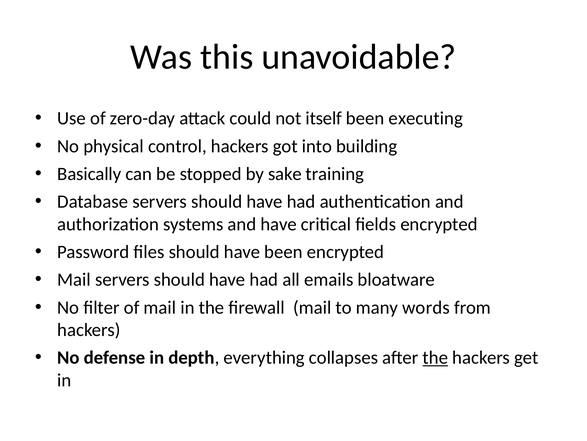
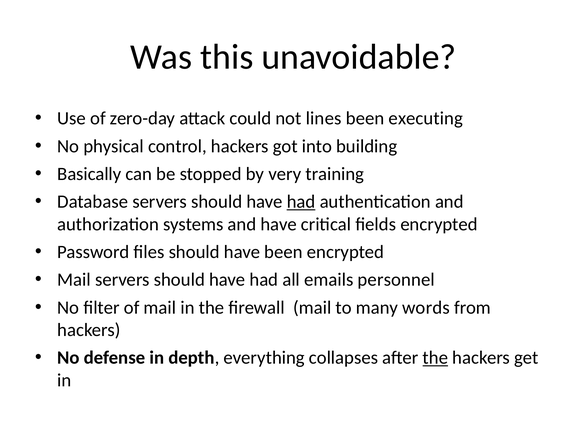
itself: itself -> lines (324, 118)
sake: sake -> very (285, 174)
had underline: none -> present (301, 201)
bloatware: bloatware -> personnel (396, 279)
